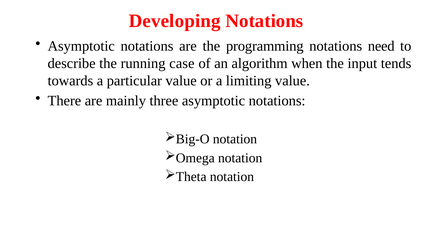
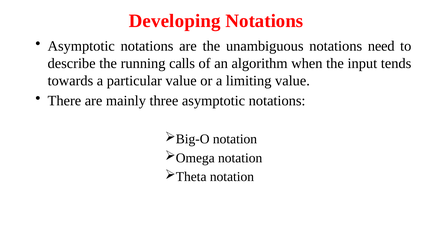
programming: programming -> unambiguous (265, 46)
case: case -> calls (182, 63)
